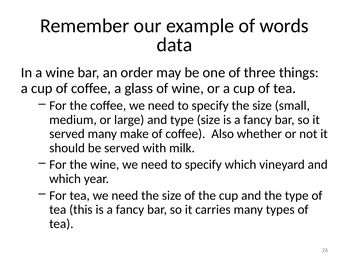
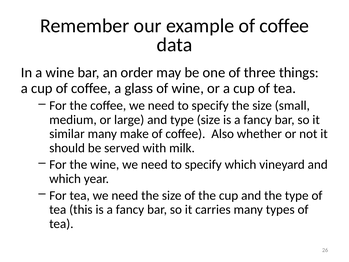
example of words: words -> coffee (284, 26)
served: served -> similar (67, 134)
